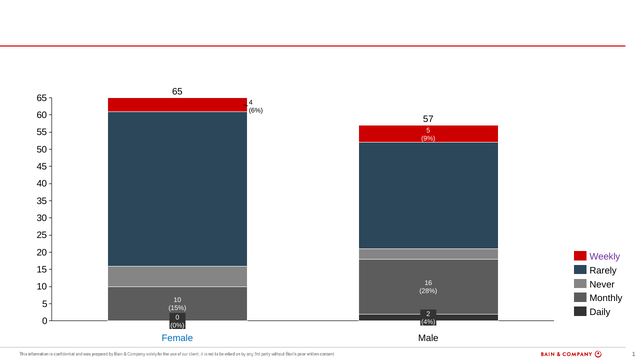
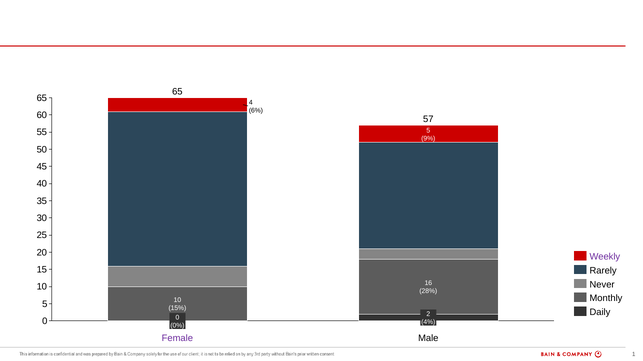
Female colour: blue -> purple (177, 339)
